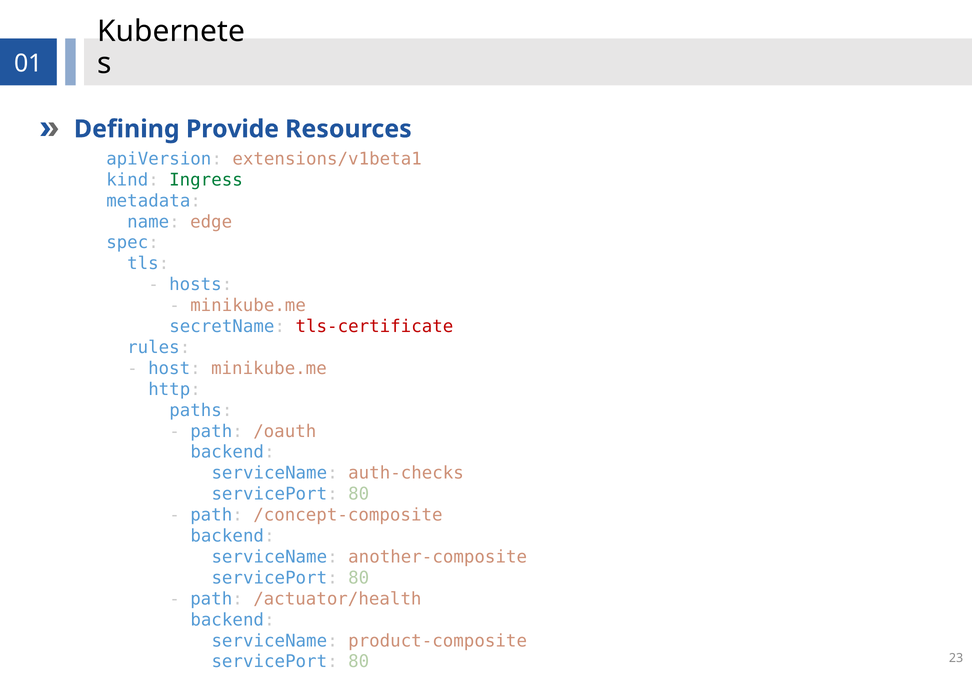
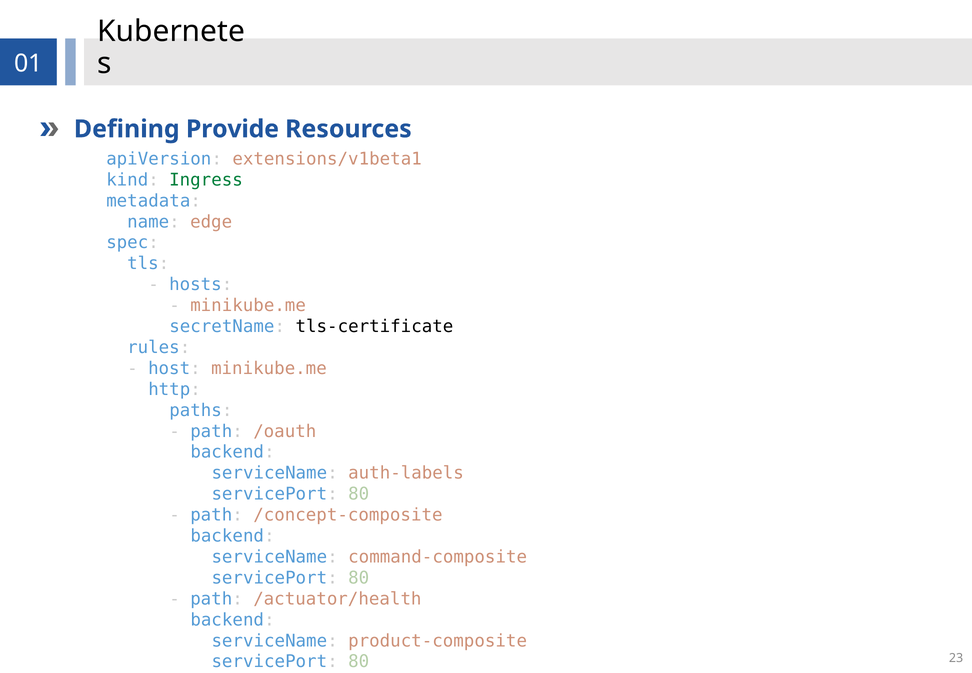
tls-certificate colour: red -> black (374, 326)
auth-checks: auth-checks -> auth-labels (406, 473)
another-composite: another-composite -> command-composite (438, 557)
